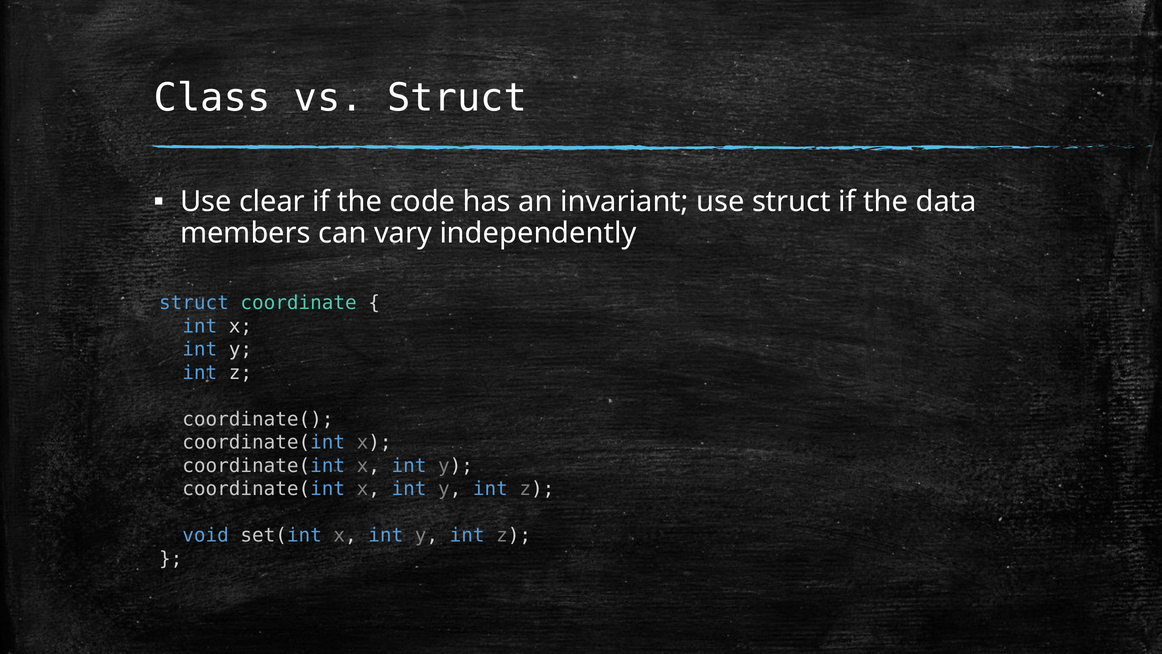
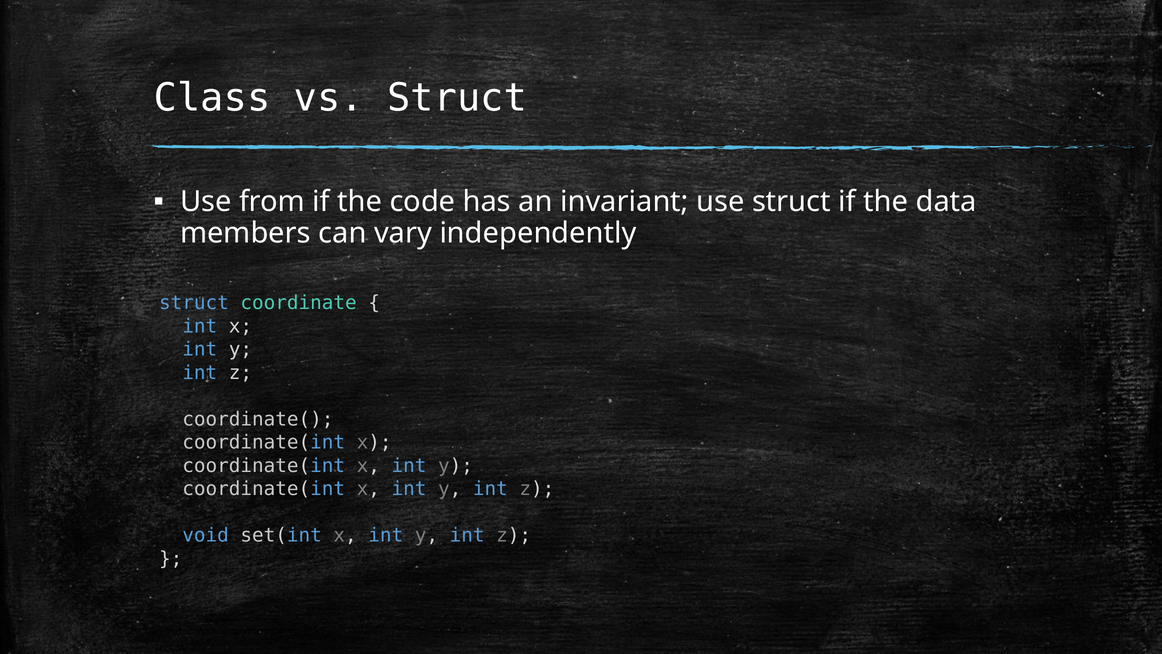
clear: clear -> from (272, 202)
